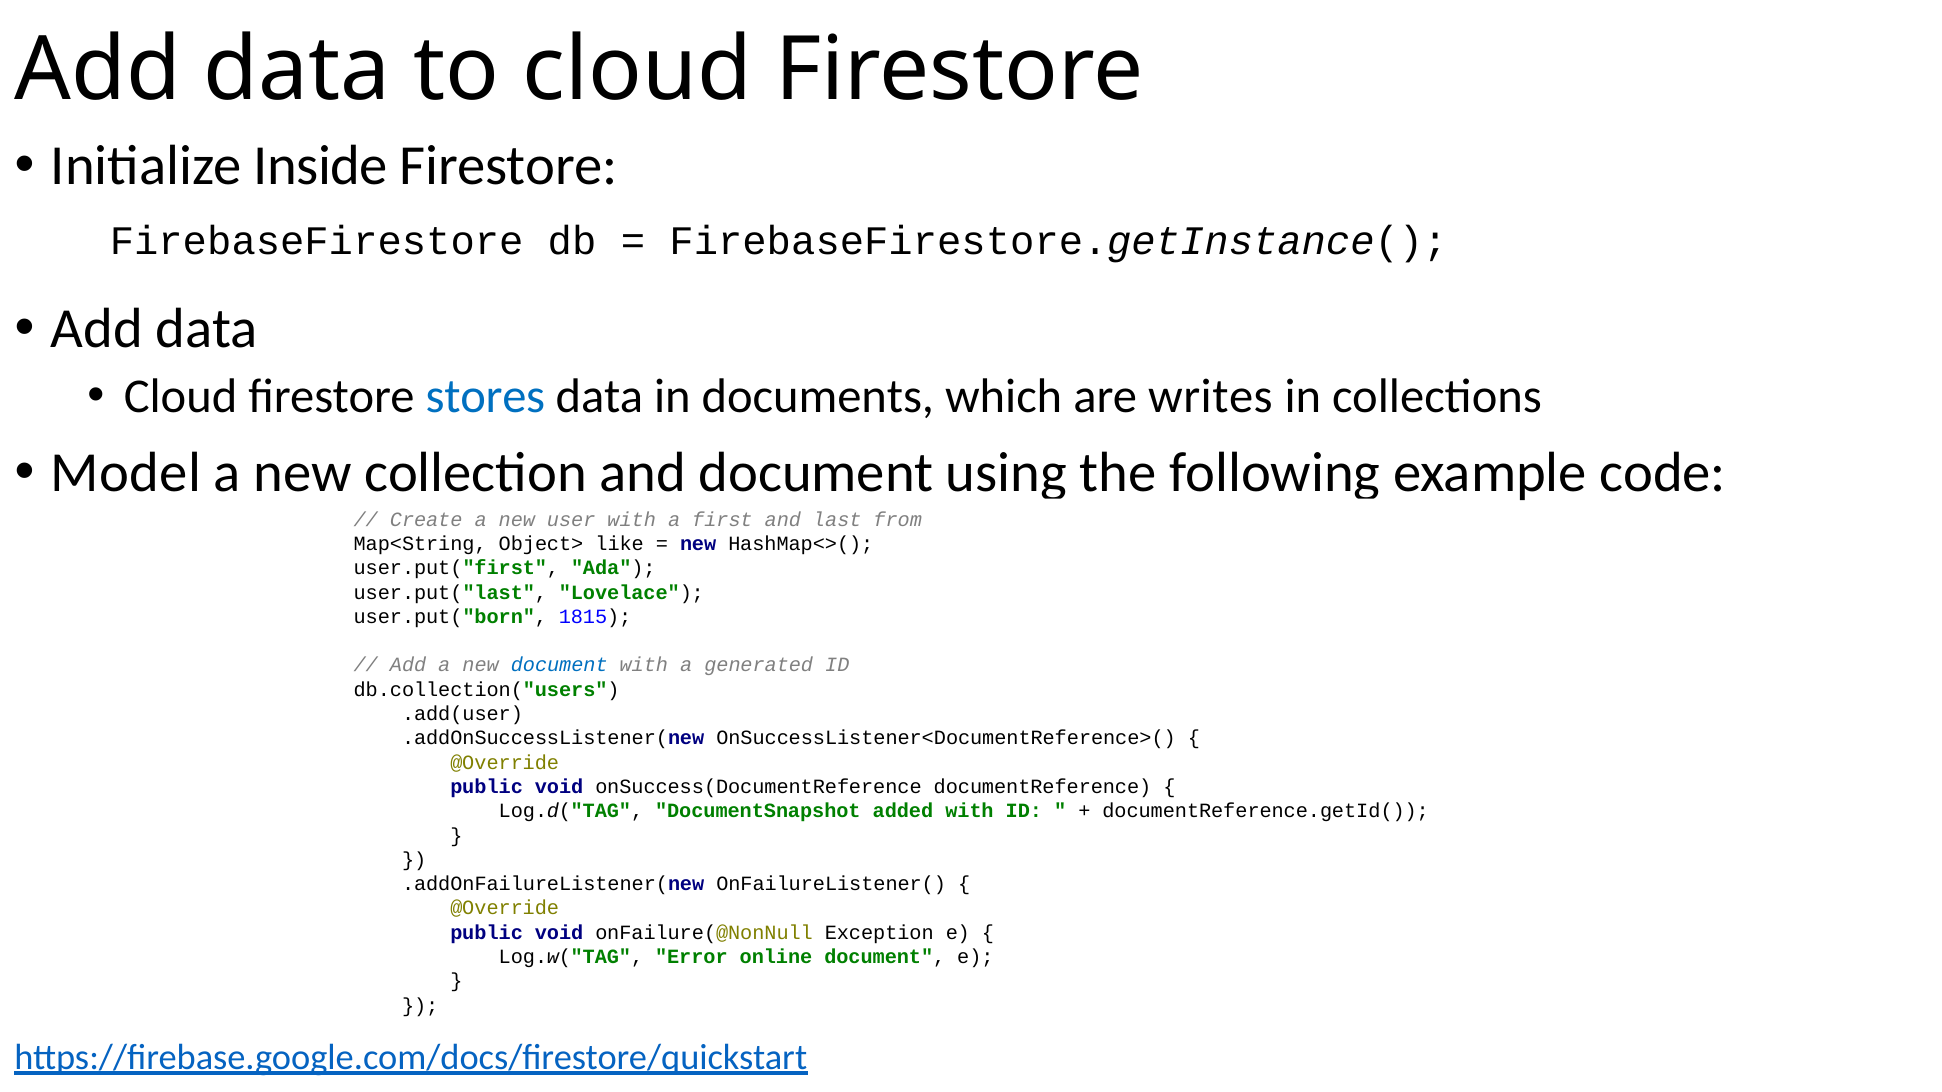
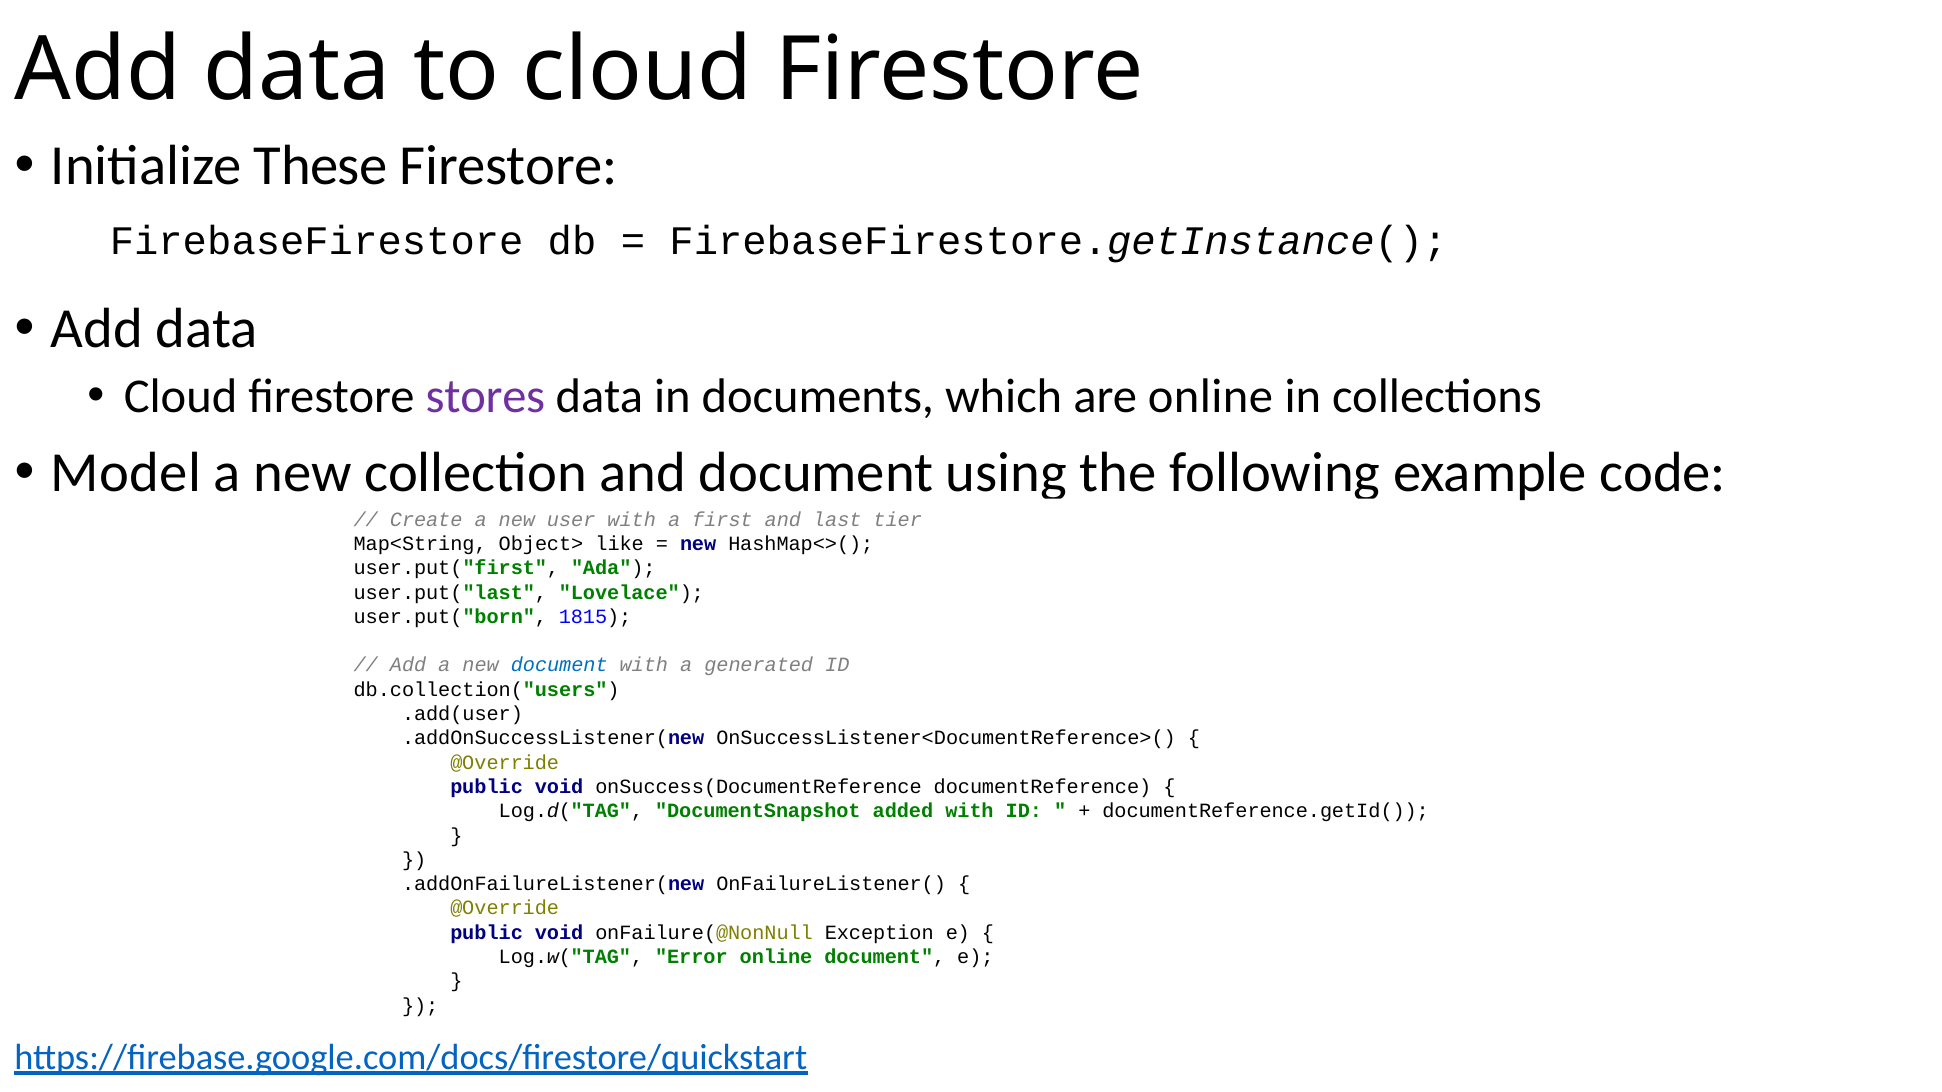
Inside: Inside -> These (321, 166)
stores colour: blue -> purple (485, 396)
are writes: writes -> online (1210, 396)
from: from -> tier (898, 520)
